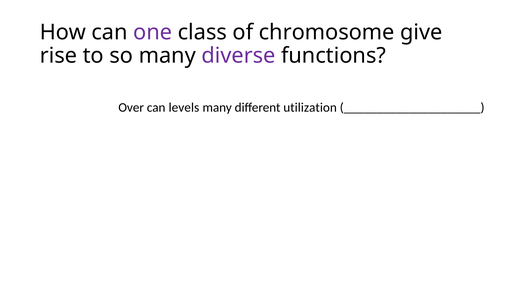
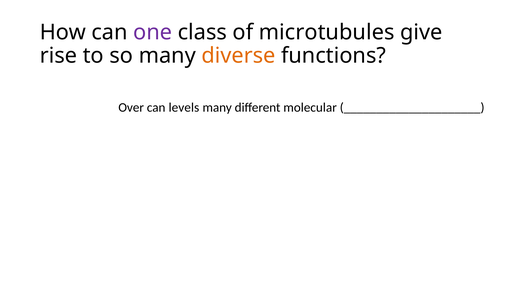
chromosome: chromosome -> microtubules (327, 32)
diverse colour: purple -> orange (238, 56)
utilization: utilization -> molecular (310, 108)
